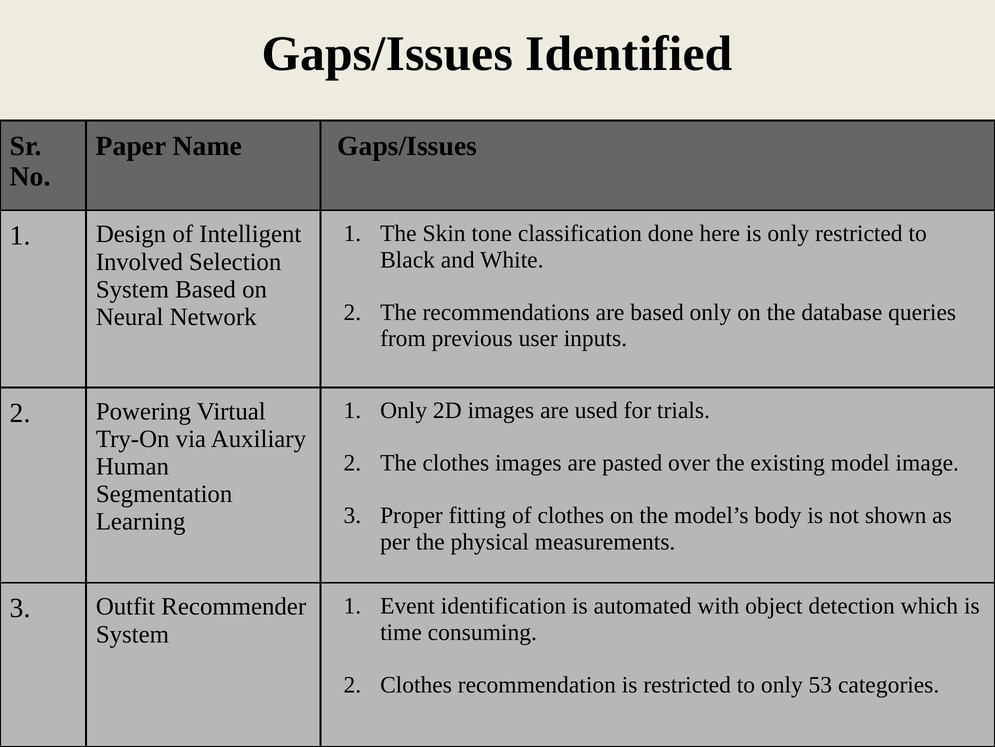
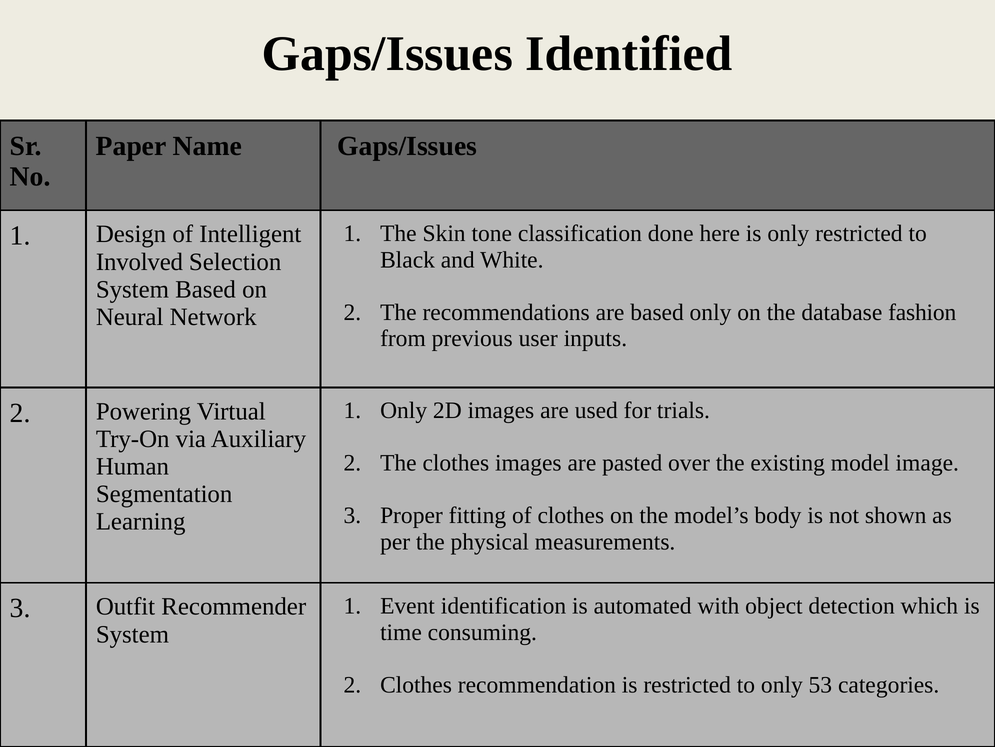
queries: queries -> fashion (922, 312)
